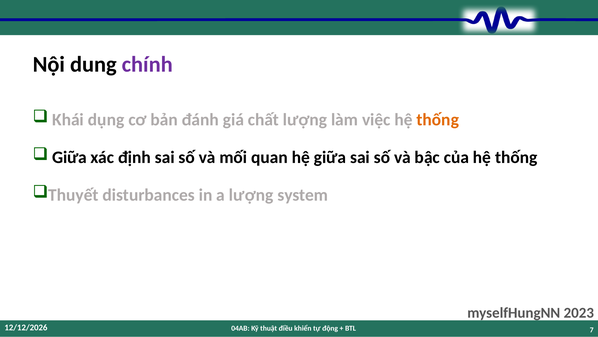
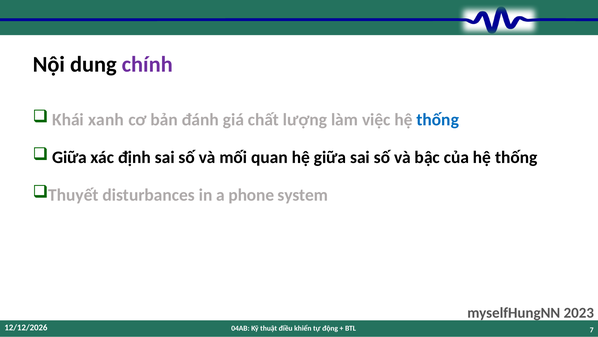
dụng: dụng -> xanh (106, 119)
thống colour: orange -> blue (438, 119)
a lượng: lượng -> phone (251, 195)
